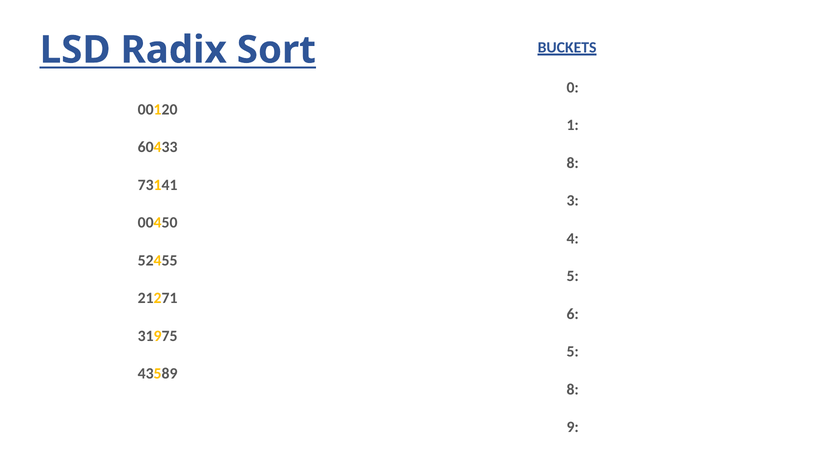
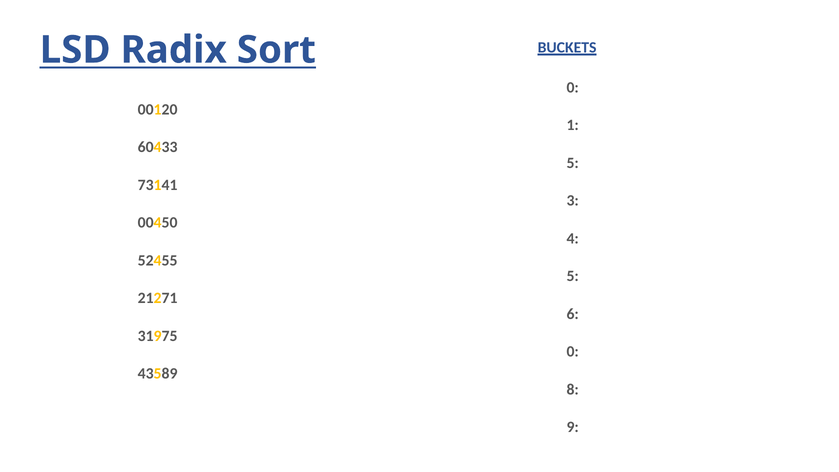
8: 8 -> 5 (573, 163)
5: 5 -> 0 (573, 352)
